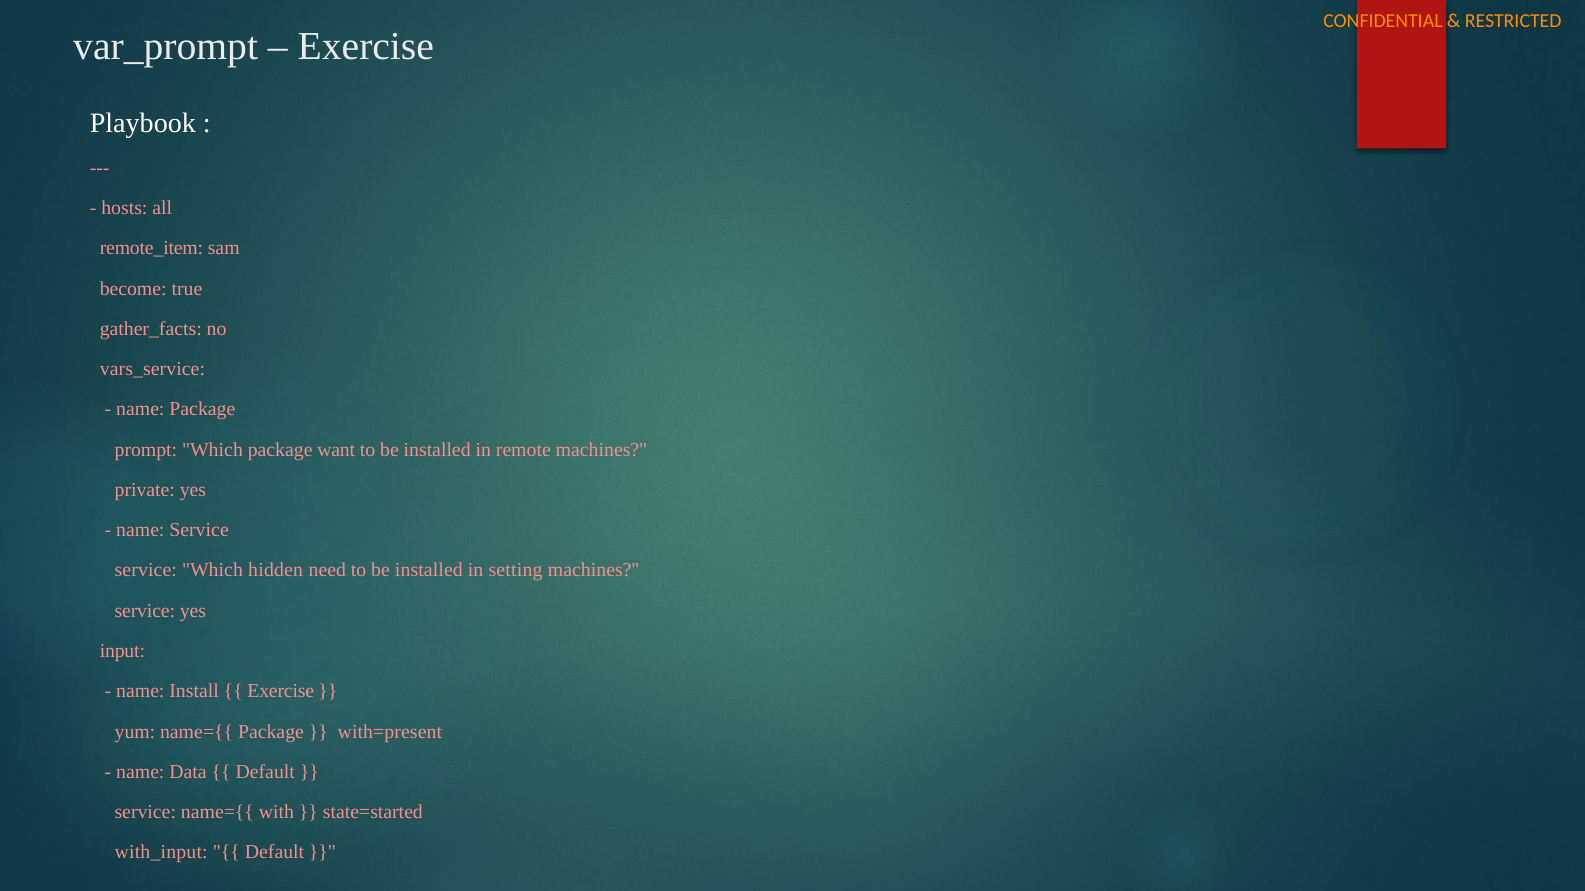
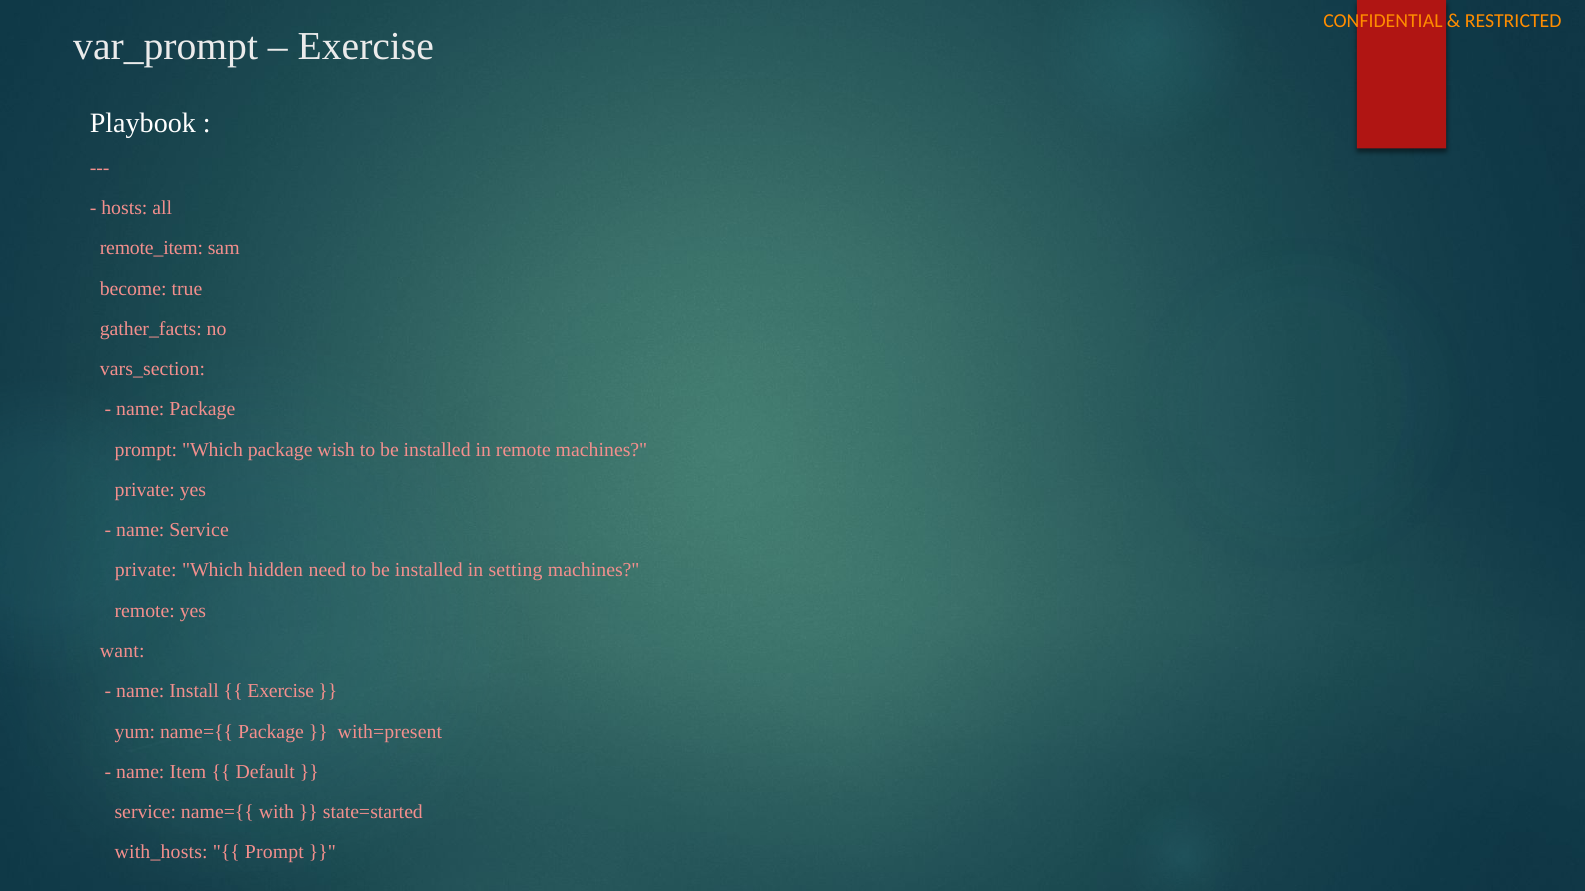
vars_service: vars_service -> vars_section (152, 369)
want: want -> wish (336, 450)
service: service -> private (146, 571)
service: service -> remote (145, 611)
input: input -> want (122, 651)
Data: Data -> Item (188, 772)
with_input: with_input -> with_hosts (161, 853)
Default: Default -> Prompt (274, 853)
